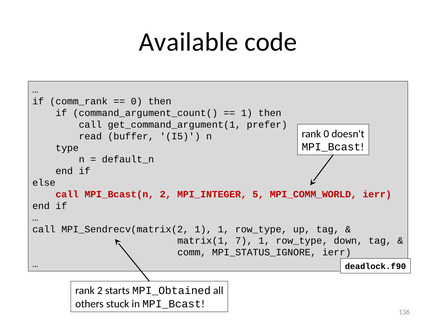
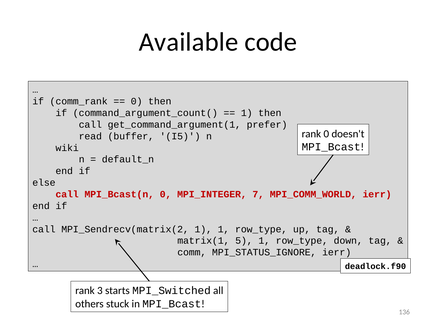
type: type -> wiki (67, 148)
MPI_Bcast(n 2: 2 -> 0 (166, 194)
5: 5 -> 7 (258, 194)
7: 7 -> 5 (244, 241)
rank 2: 2 -> 3 (100, 291)
MPI_Obtained: MPI_Obtained -> MPI_Switched (171, 291)
